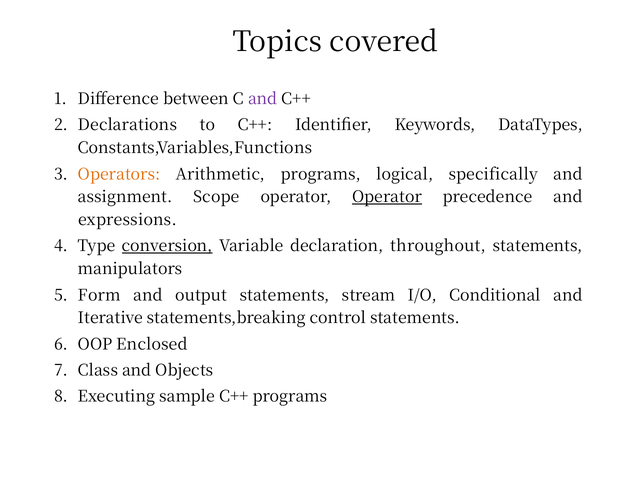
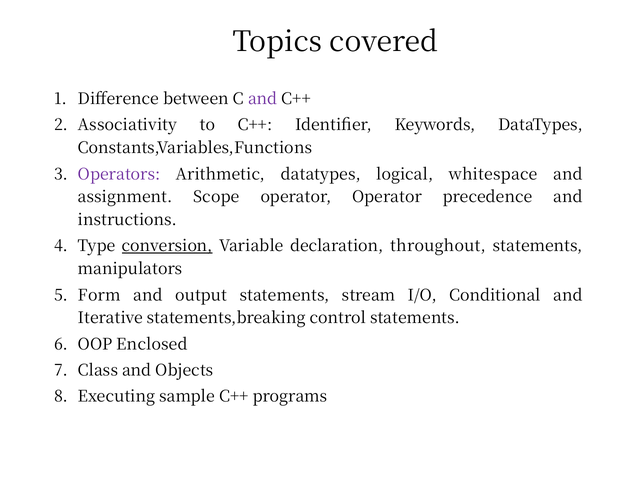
Declarations: Declarations -> Associativity (127, 125)
Operators colour: orange -> purple (119, 174)
Arithmetic programs: programs -> datatypes (321, 174)
specifically: specifically -> whitespace (493, 174)
Operator underline: present -> none (387, 197)
expressions: expressions -> instructions (128, 220)
